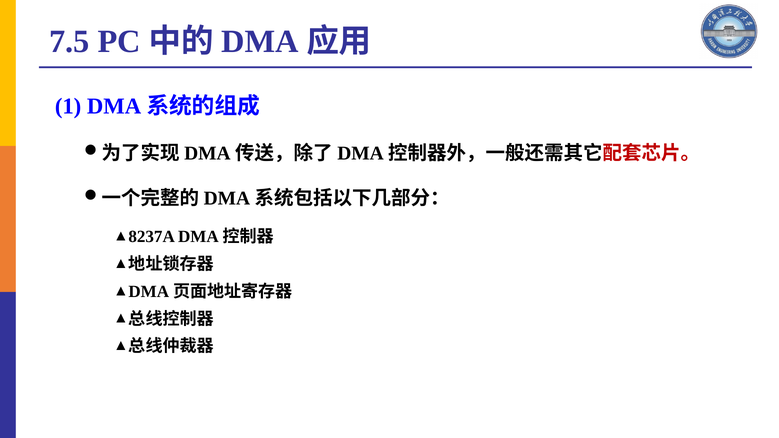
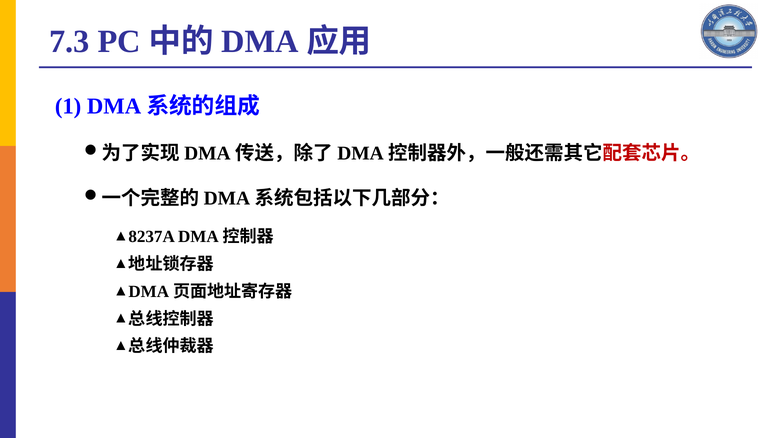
7.5: 7.5 -> 7.3 (69, 42)
